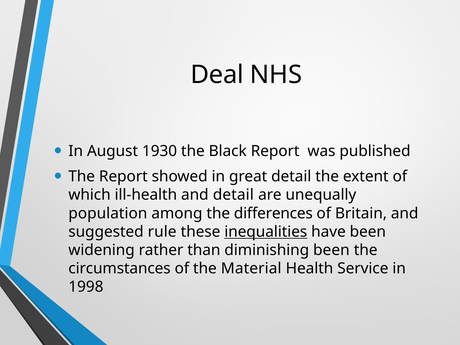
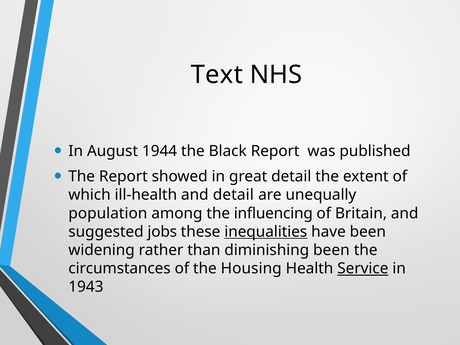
Deal: Deal -> Text (217, 75)
1930: 1930 -> 1944 (160, 151)
differences: differences -> influencing (273, 213)
rule: rule -> jobs (162, 232)
Material: Material -> Housing (251, 269)
Service underline: none -> present (363, 269)
1998: 1998 -> 1943 (86, 287)
